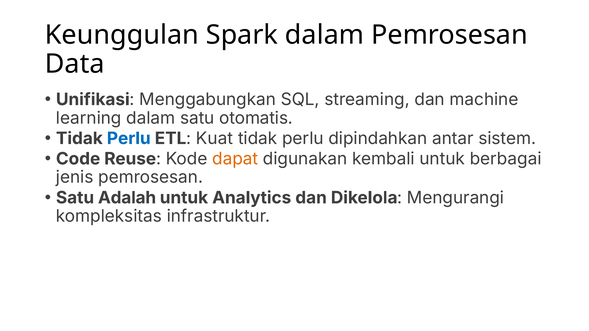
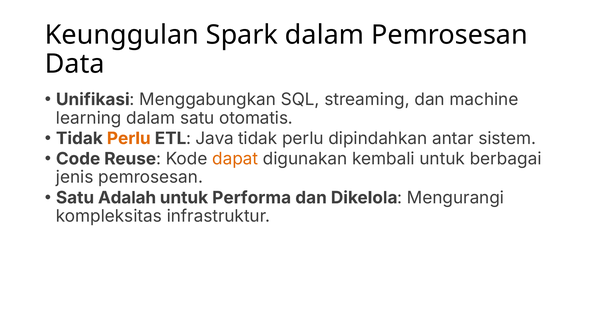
Perlu colour: blue -> orange (129, 139)
Kuat: Kuat -> Java (215, 139)
Analytics: Analytics -> Performa (252, 198)
